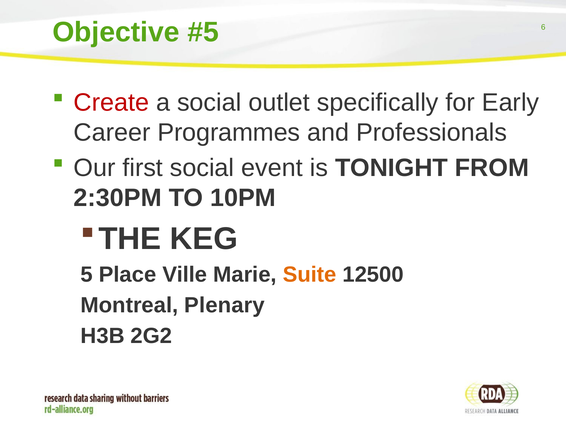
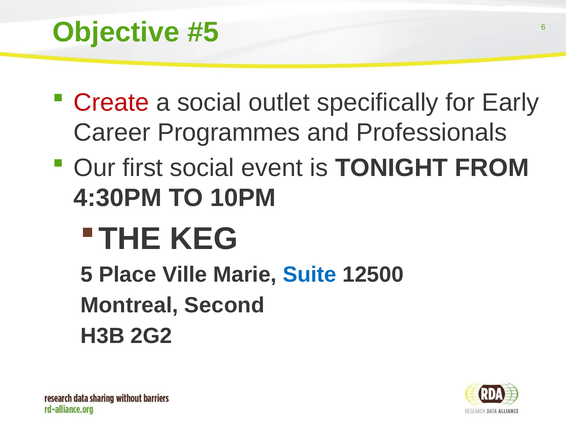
2:30PM: 2:30PM -> 4:30PM (118, 198)
Suite colour: orange -> blue (310, 275)
Plenary: Plenary -> Second (224, 306)
